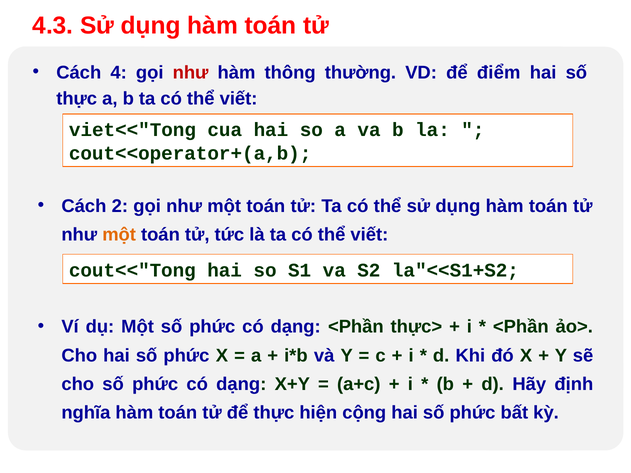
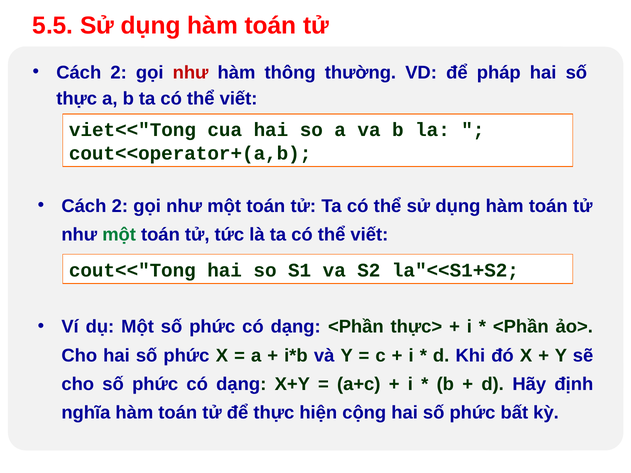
4.3: 4.3 -> 5.5 (53, 26)
4: 4 -> 2 (119, 72)
điểm: điểm -> pháp (499, 72)
một colour: orange -> green (119, 235)
